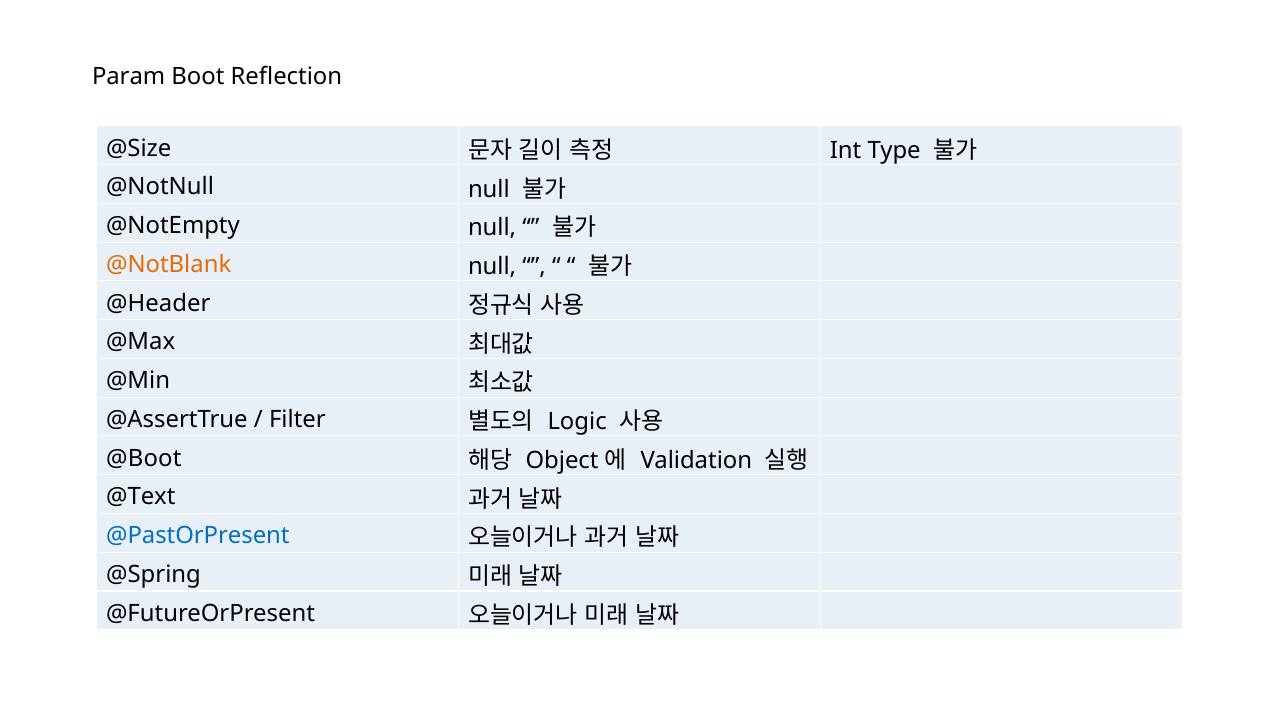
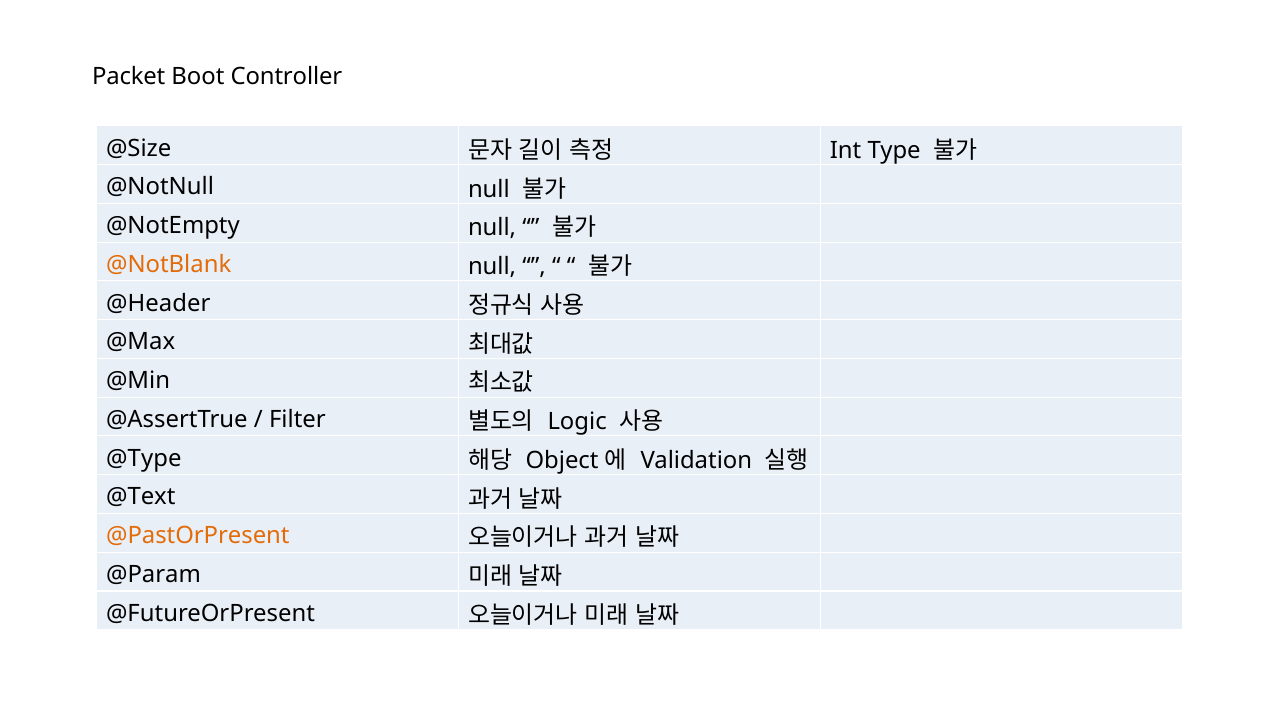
Param: Param -> Packet (129, 77)
Reflection: Reflection -> Controller (286, 77)
@Boot: @Boot -> @Type (144, 458)
@PastOrPresent colour: blue -> orange (198, 536)
@Spring: @Spring -> @Param (154, 574)
